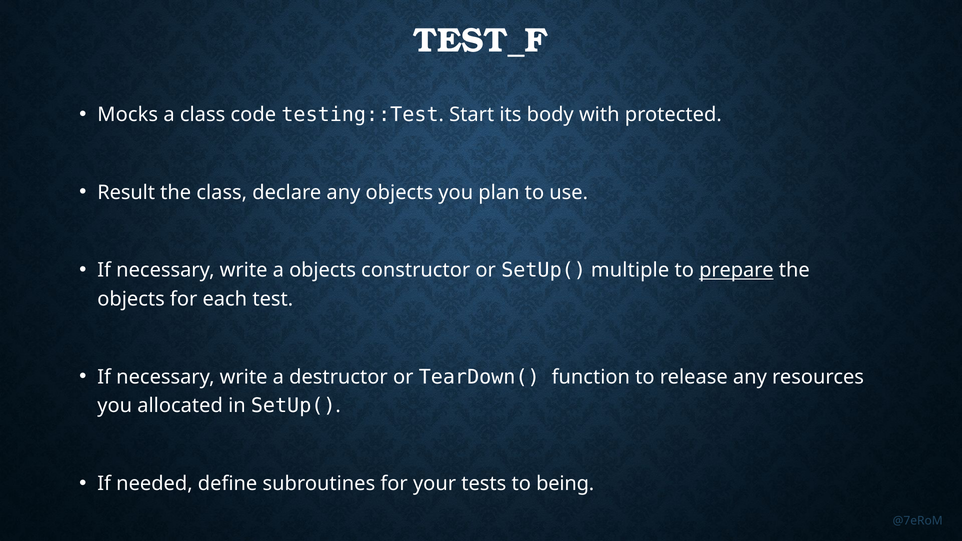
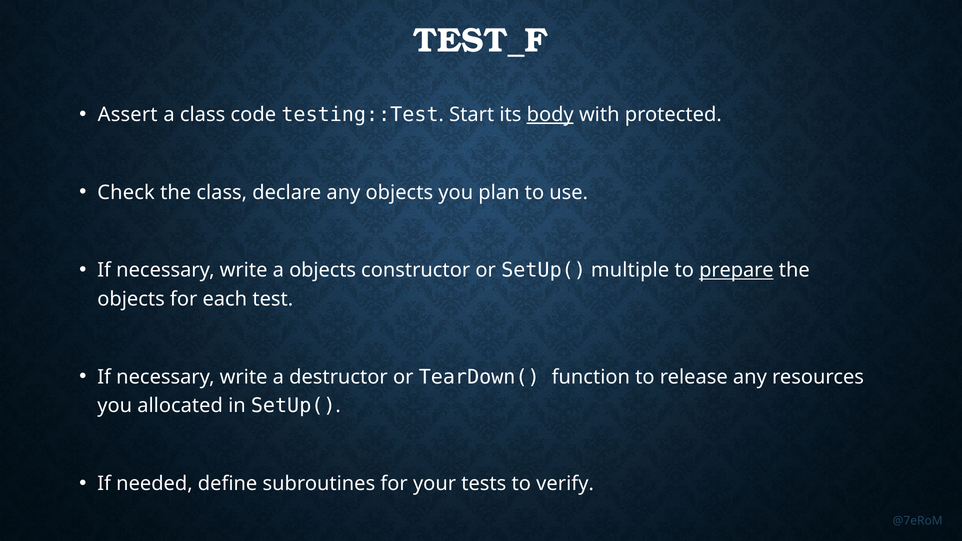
Mocks: Mocks -> Assert (128, 115)
body underline: none -> present (550, 115)
Result: Result -> Check (126, 192)
being: being -> verify (565, 484)
